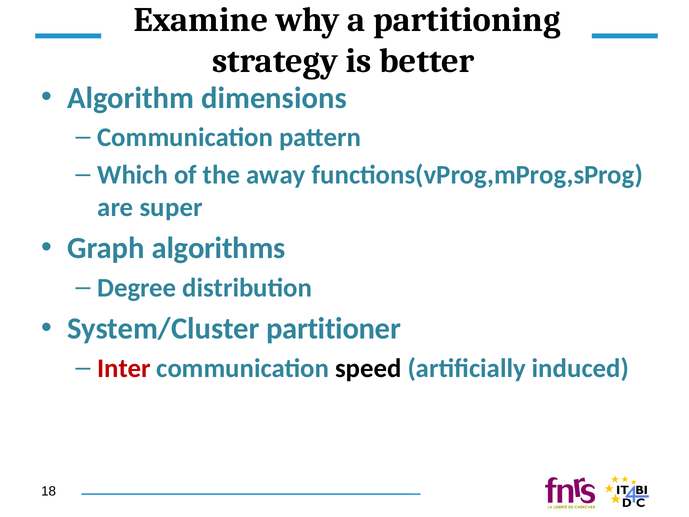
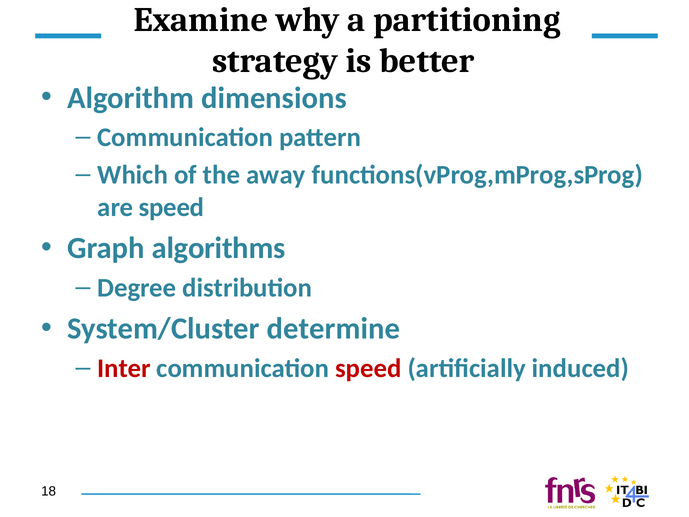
are super: super -> speed (172, 207)
partitioner: partitioner -> determine (333, 328)
speed colour: black -> red (368, 368)
